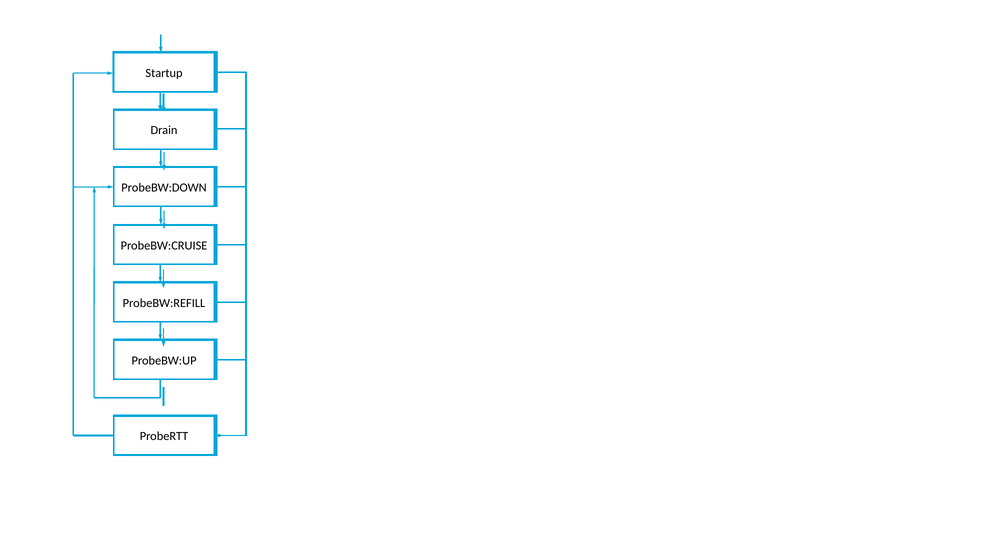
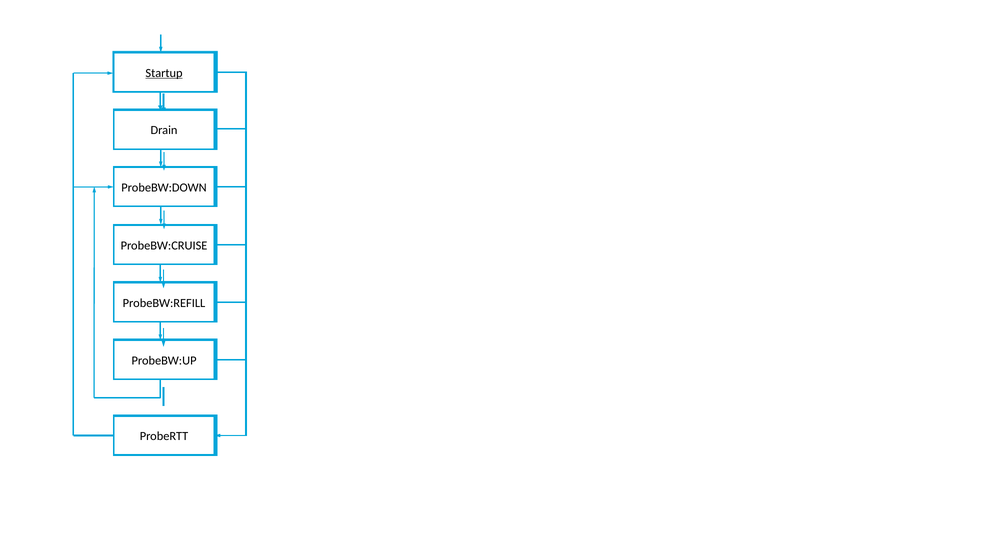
Startup underline: none -> present (164, 73)
